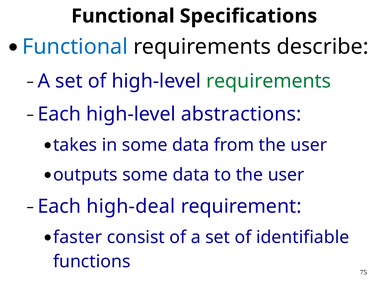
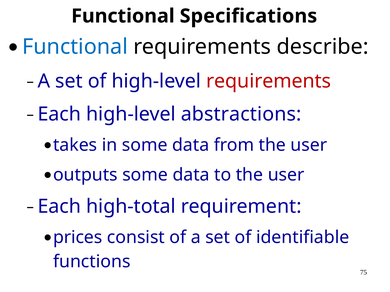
requirements colour: green -> red (269, 81)
high-deal: high-deal -> high-total (131, 207)
faster: faster -> prices (78, 238)
